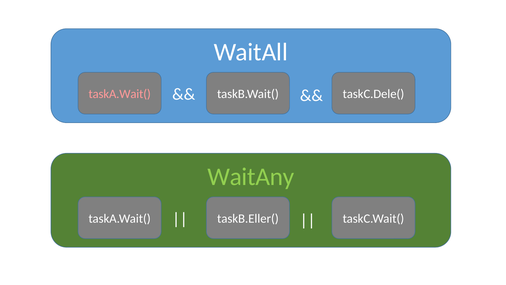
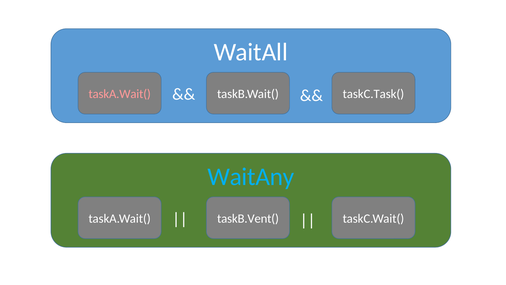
taskC.Dele(: taskC.Dele( -> taskC.Task( (373, 94)
WaitAny colour: light green -> light blue (251, 176)
taskB.Eller(: taskB.Eller( -> taskB.Vent( (248, 218)
